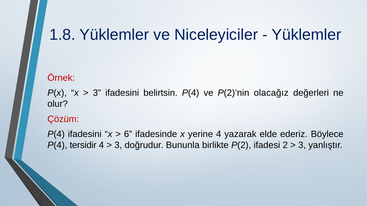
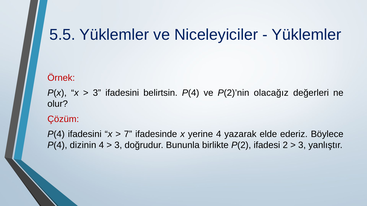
1.8: 1.8 -> 5.5 (62, 35)
6: 6 -> 7 (128, 134)
tersidir: tersidir -> dizinin (83, 145)
